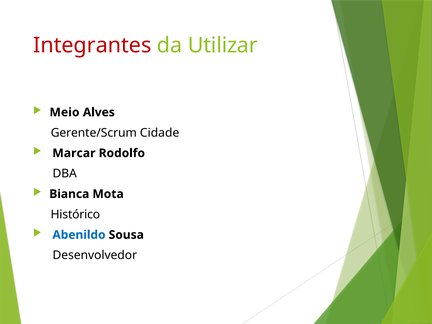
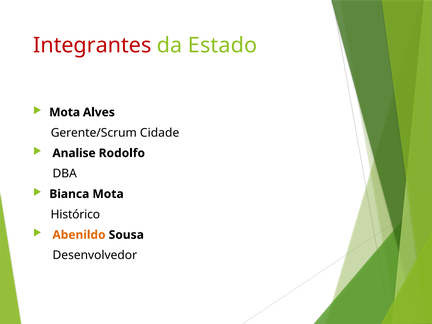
Utilizar: Utilizar -> Estado (223, 45)
Meio: Meio -> Mota (65, 112)
Marcar: Marcar -> Analise (74, 153)
Abenildo colour: blue -> orange (79, 235)
